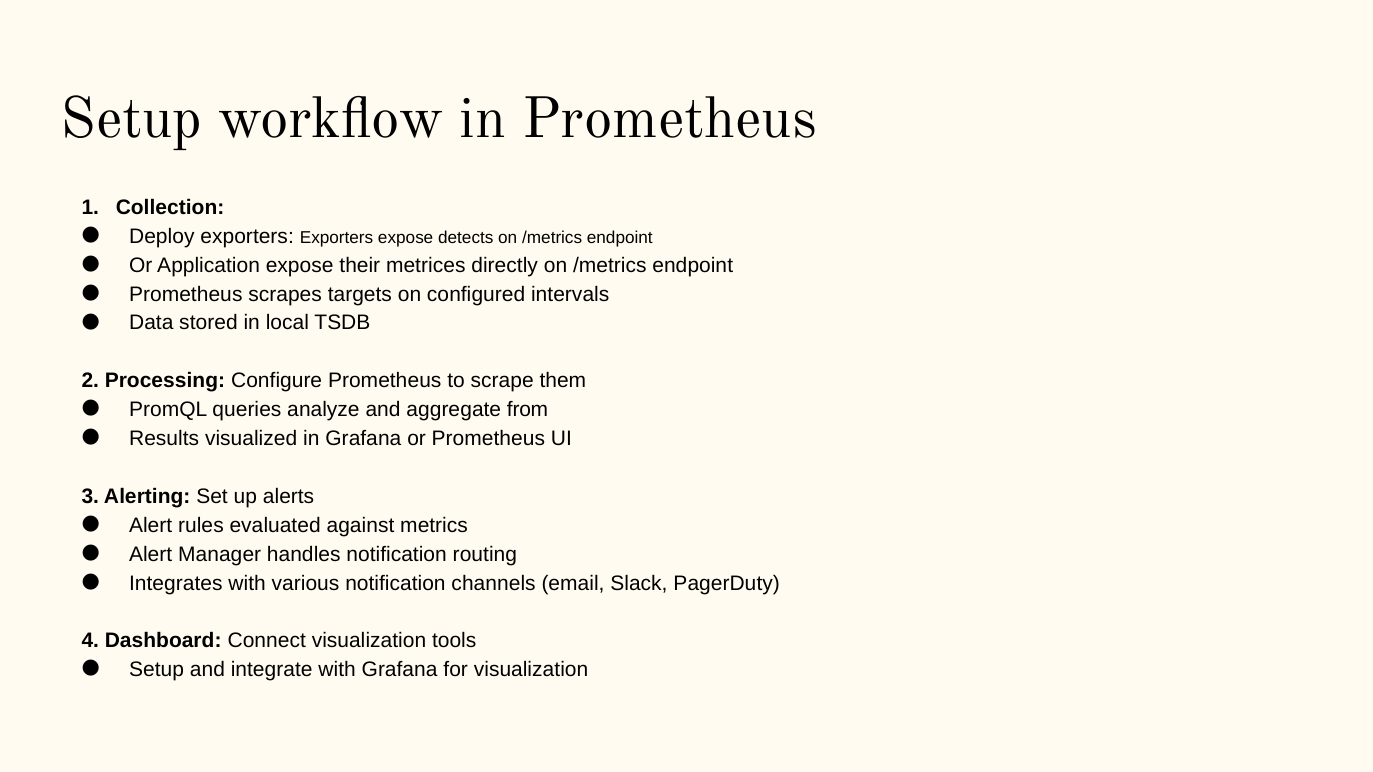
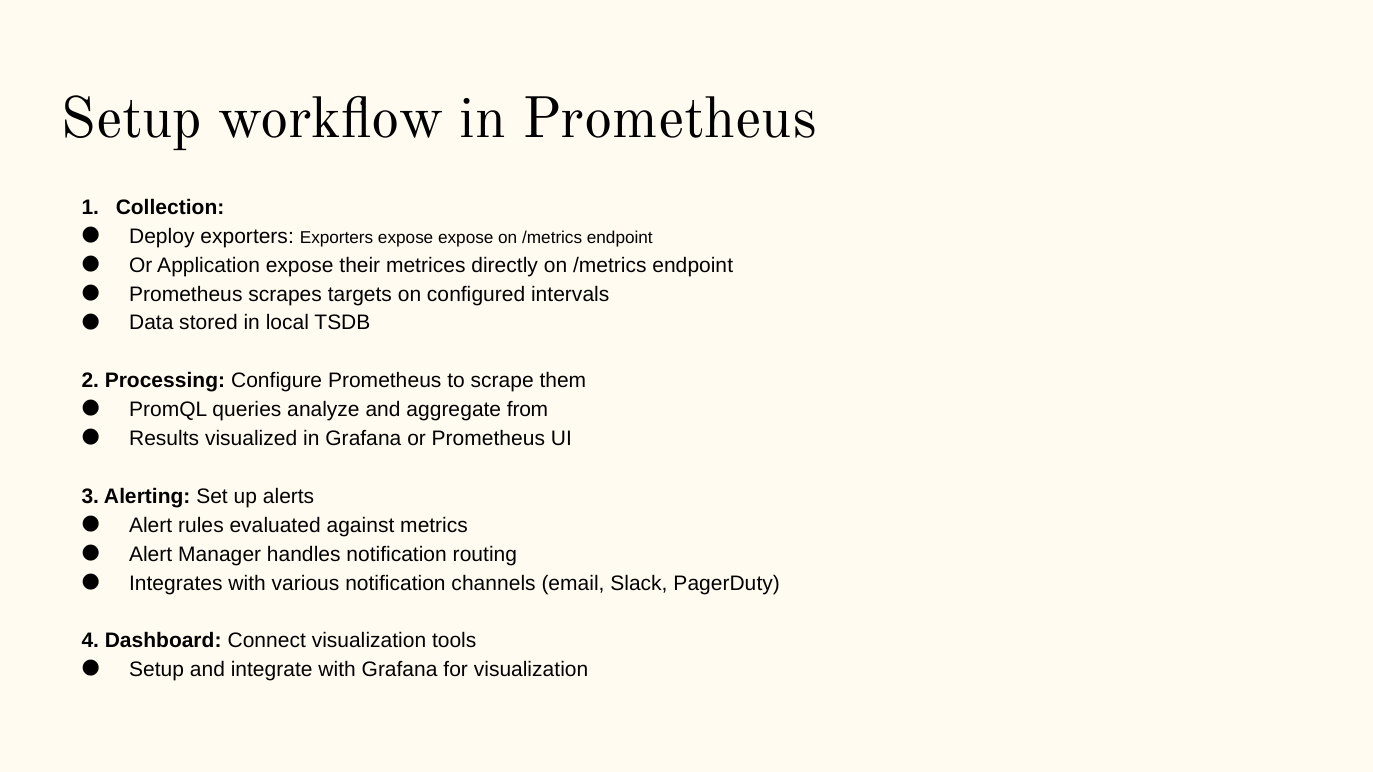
expose detects: detects -> expose (466, 238)
